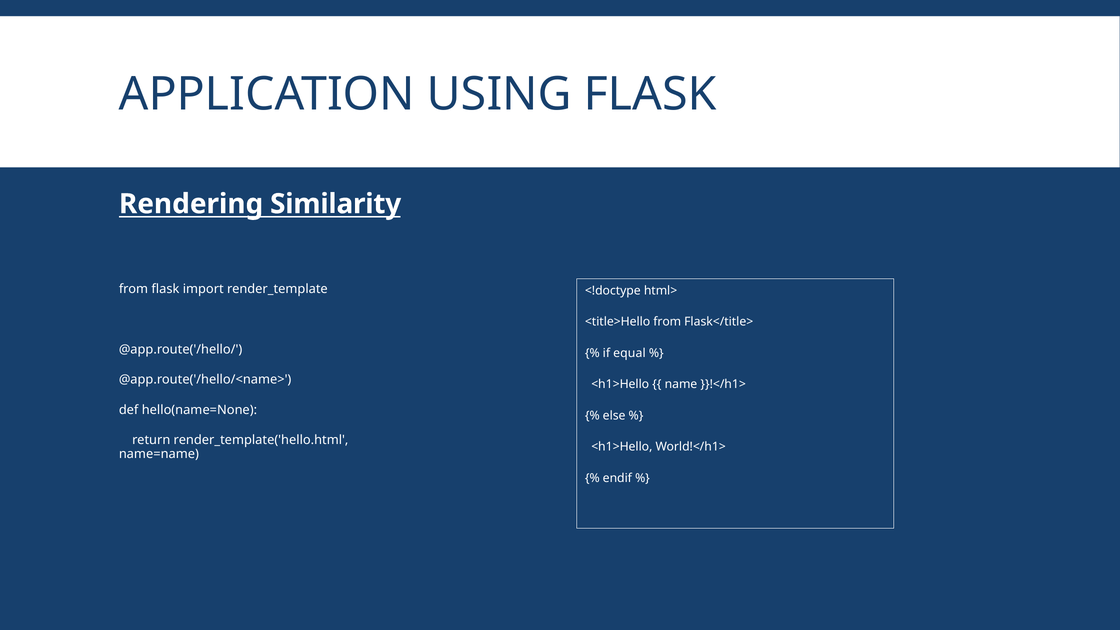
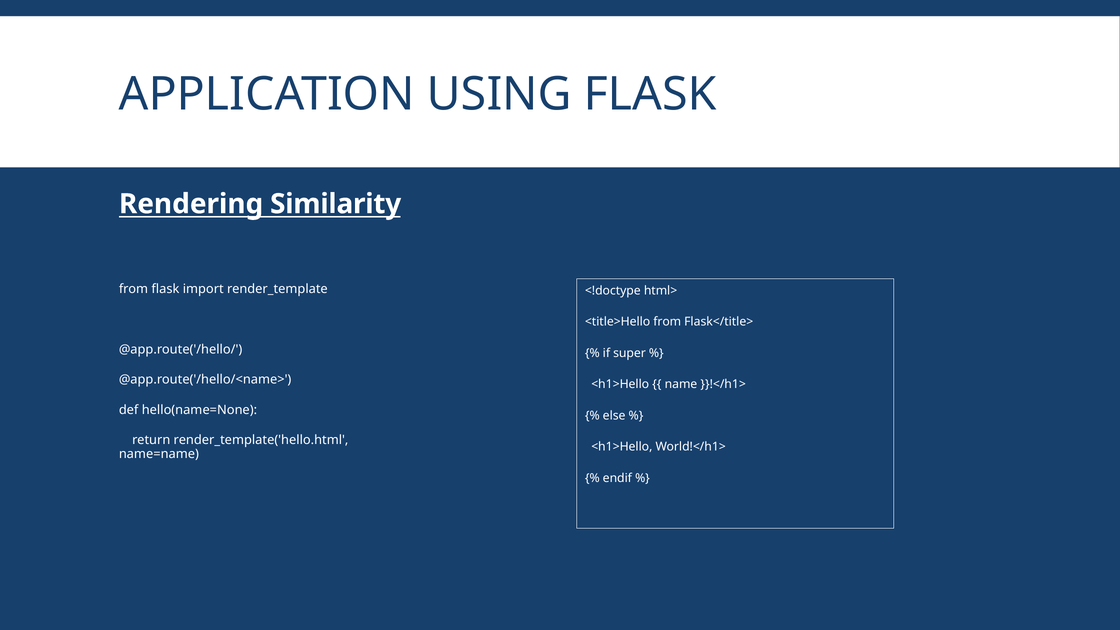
equal: equal -> super (630, 353)
